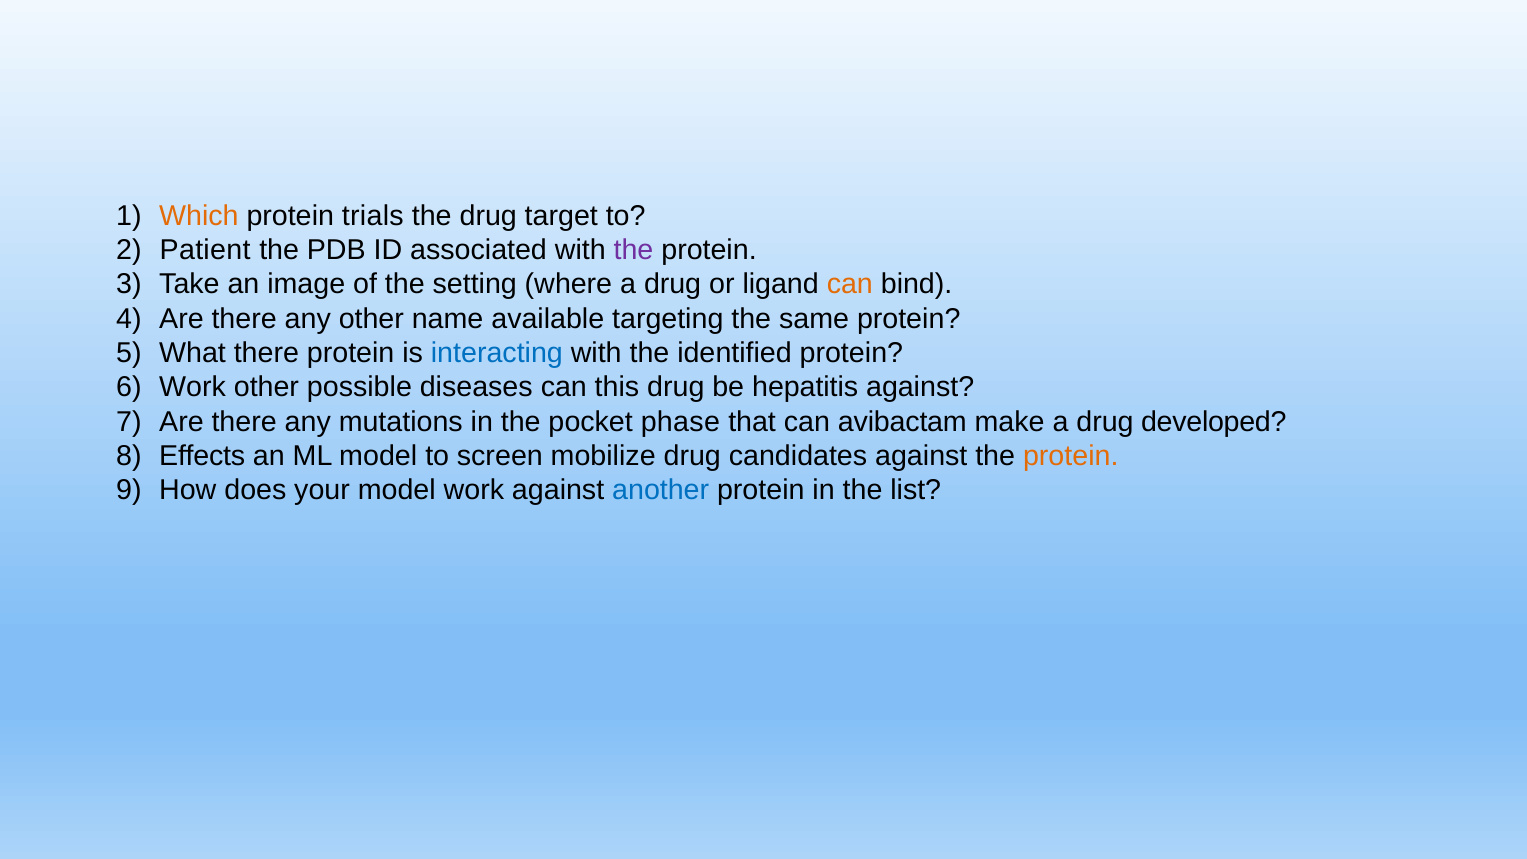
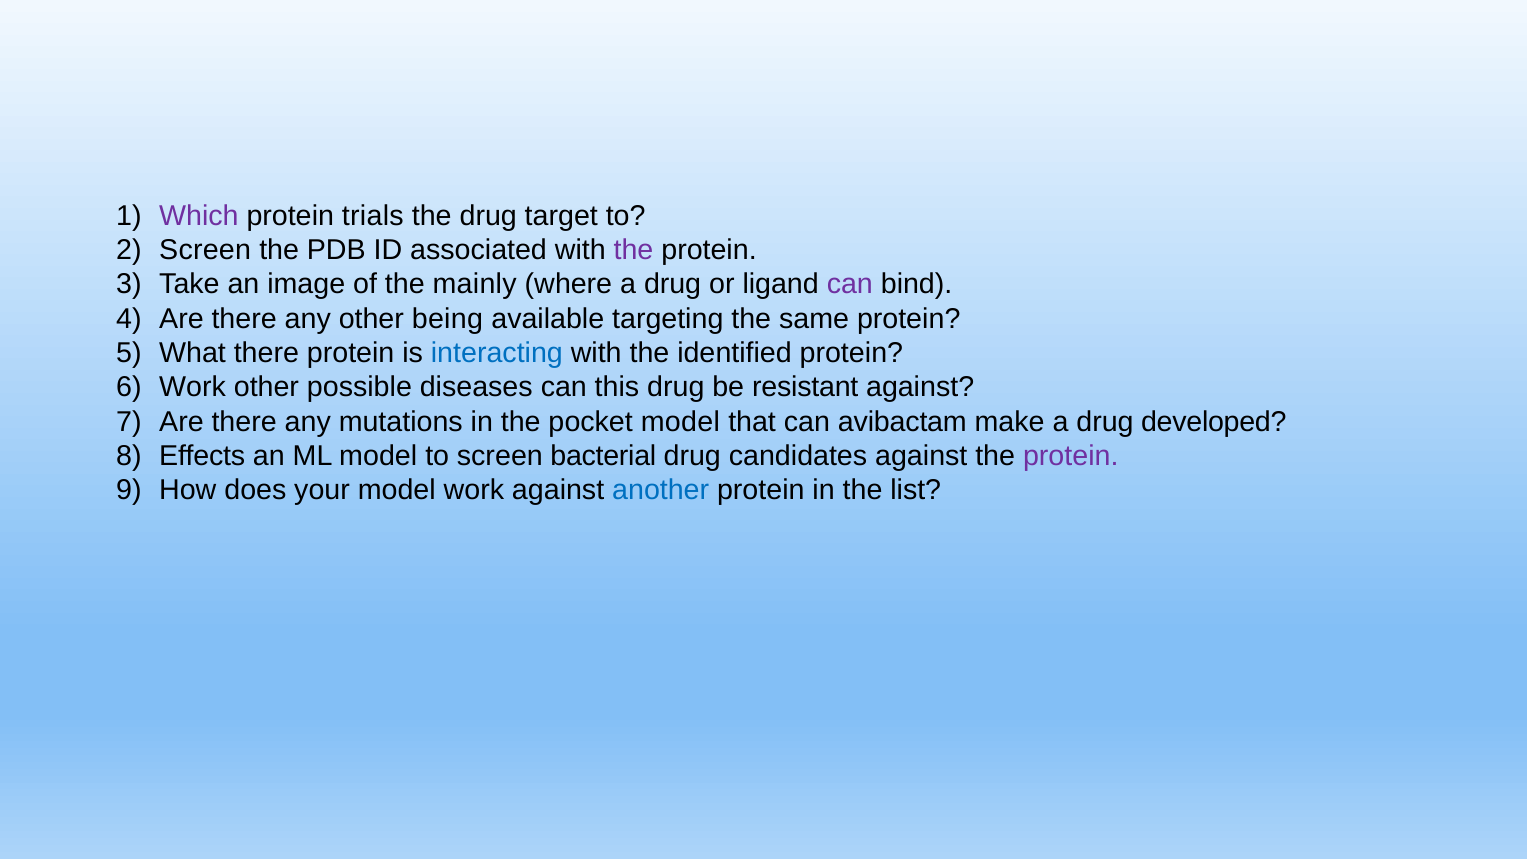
Which colour: orange -> purple (199, 216)
Patient: Patient -> Screen (205, 250)
setting: setting -> mainly (475, 284)
can colour: orange -> purple (850, 284)
name: name -> being (447, 319)
hepatitis: hepatitis -> resistant (805, 387)
pocket phase: phase -> model (680, 422)
mobilize: mobilize -> bacterial (603, 456)
protein colour: orange -> purple (1071, 456)
